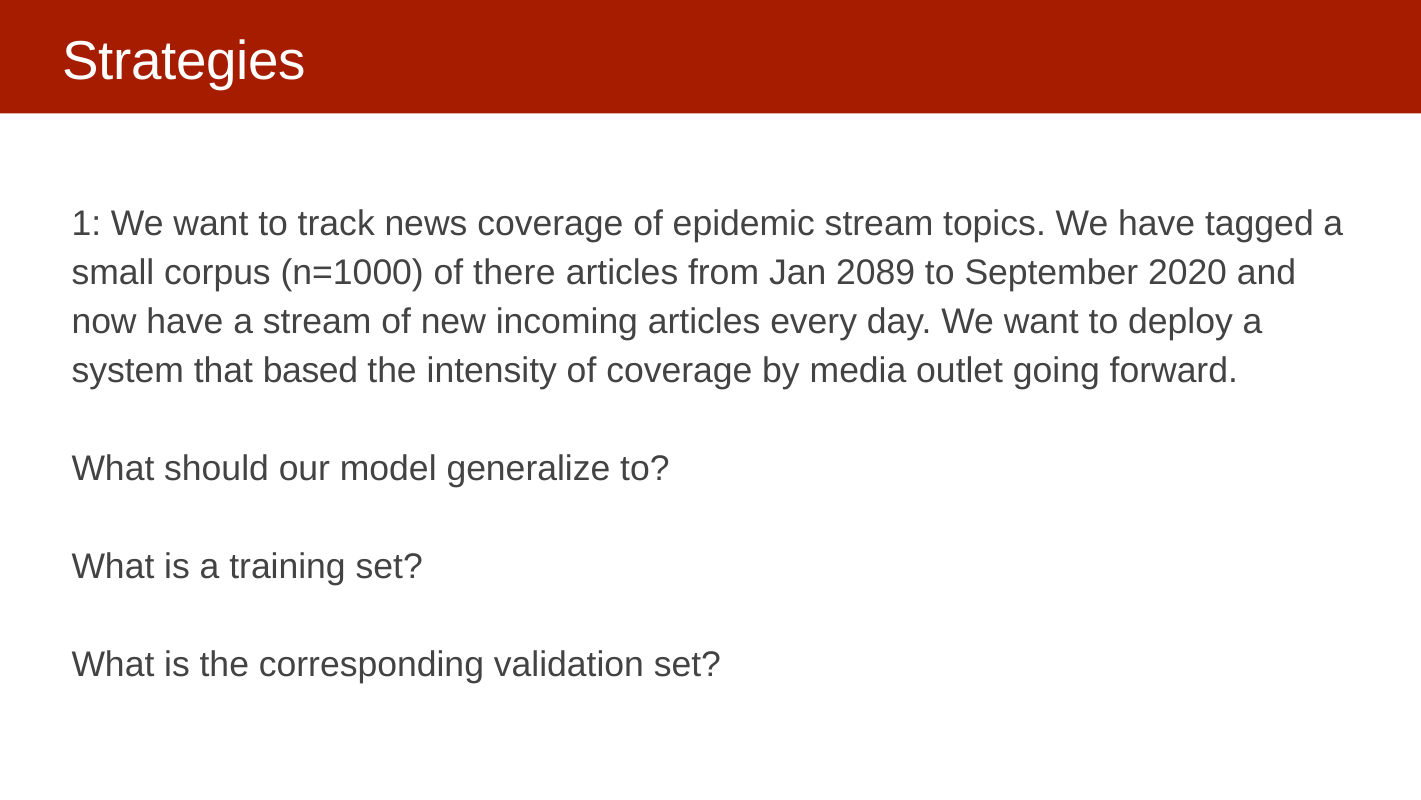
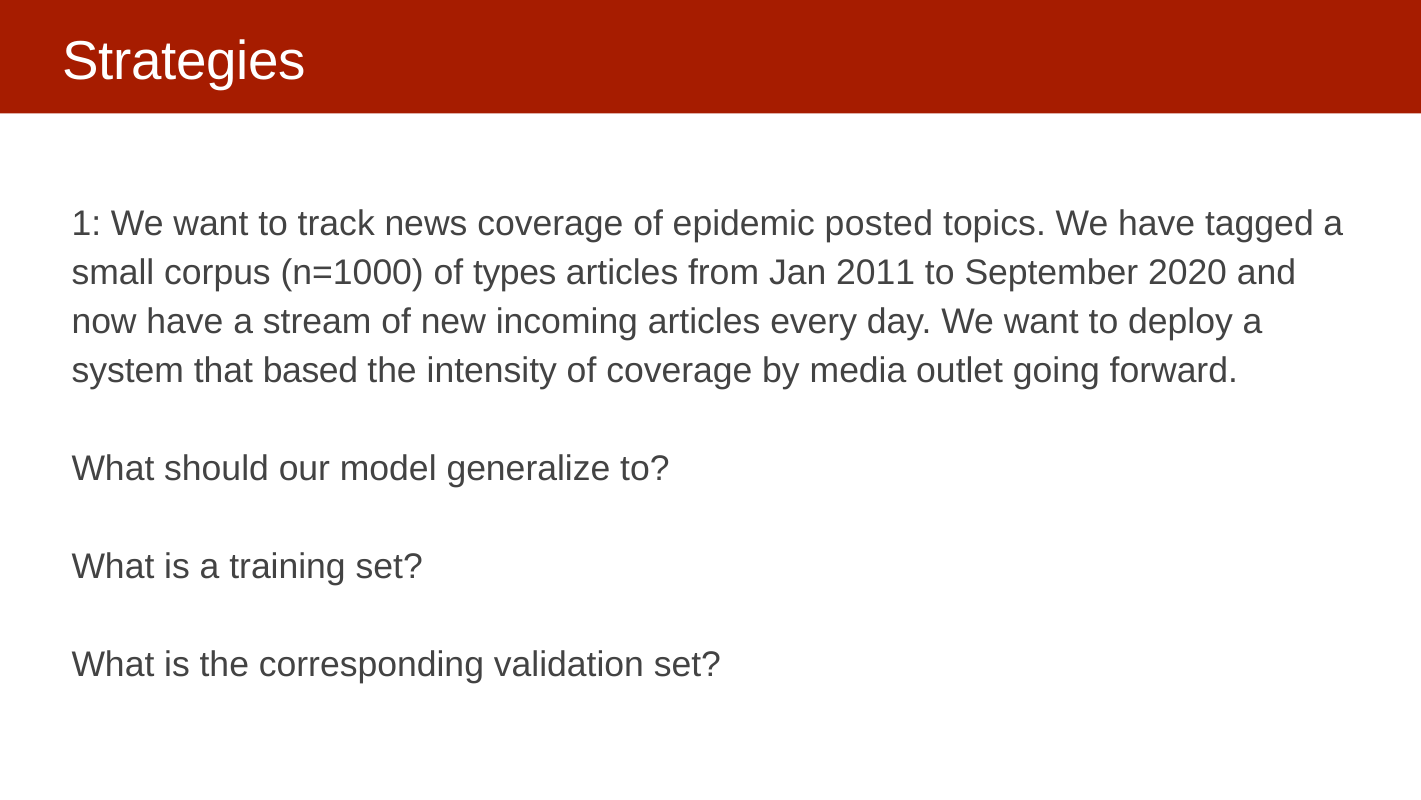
epidemic stream: stream -> posted (879, 223)
there: there -> types (515, 272)
2089: 2089 -> 2011 (876, 272)
